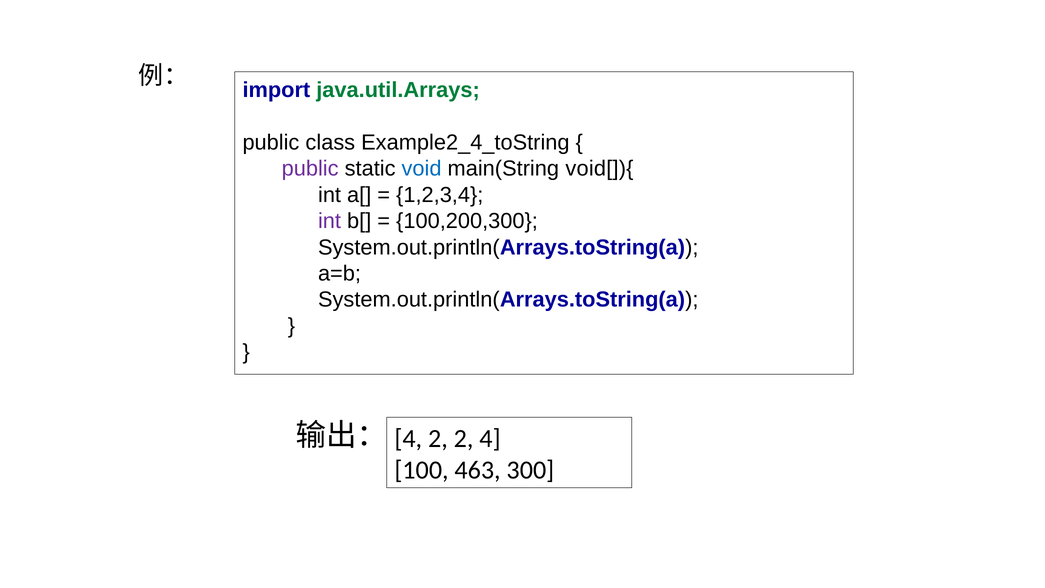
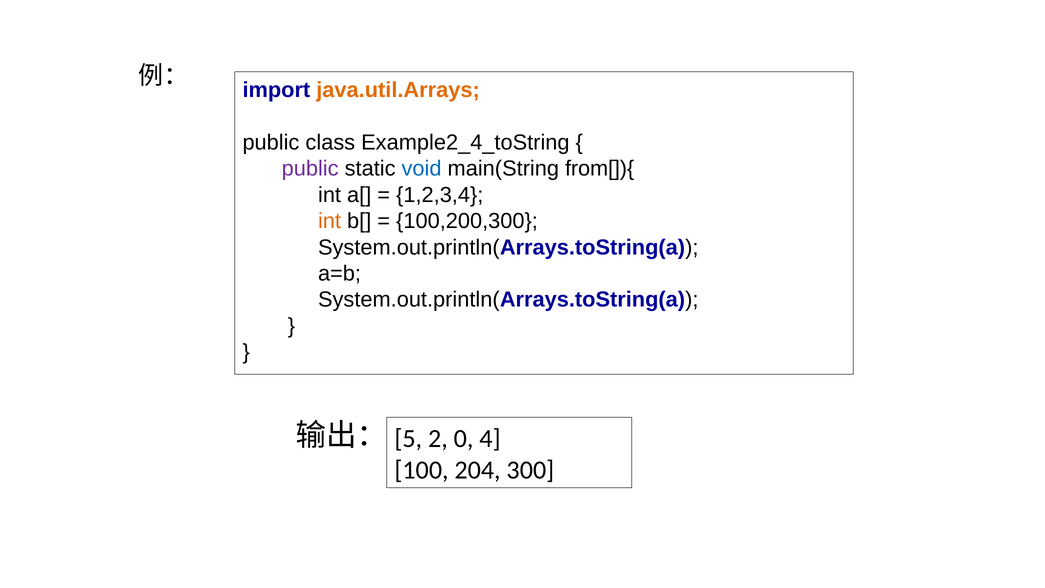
java.util.Arrays colour: green -> orange (398, 90)
void[]){: void[]){ -> from[]){ (600, 169)
int colour: purple -> orange (330, 221)
4: 4 -> 5 (408, 439)
2 2: 2 -> 0 (464, 439)
463: 463 -> 204 (478, 470)
